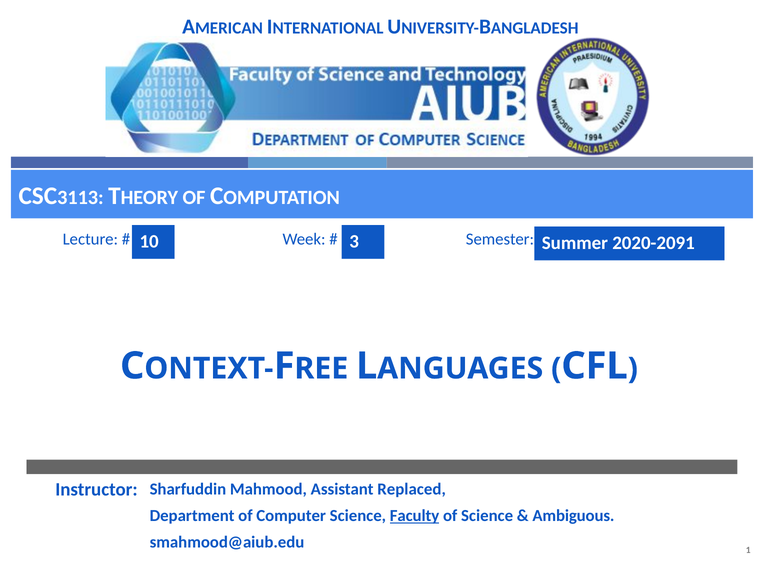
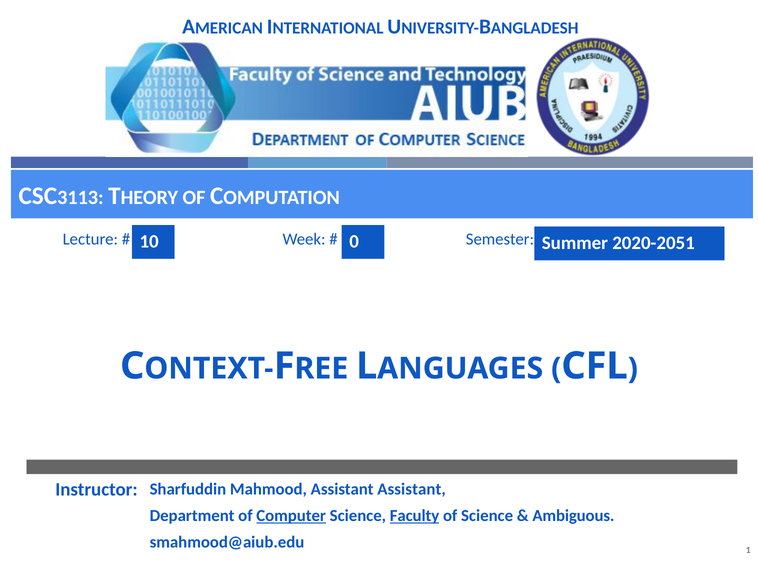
3: 3 -> 0 (354, 242)
2020-2091: 2020-2091 -> 2020-2051 (654, 243)
Assistant Replaced: Replaced -> Assistant (412, 490)
Computer underline: none -> present (291, 516)
